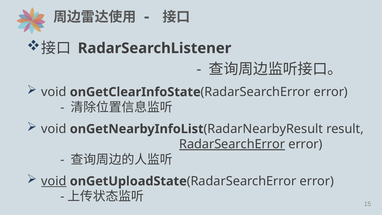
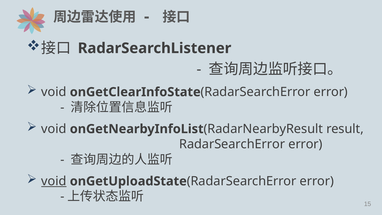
RadarSearchError underline: present -> none (232, 144)
